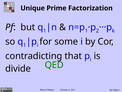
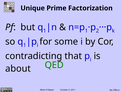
divide: divide -> about (18, 68)
